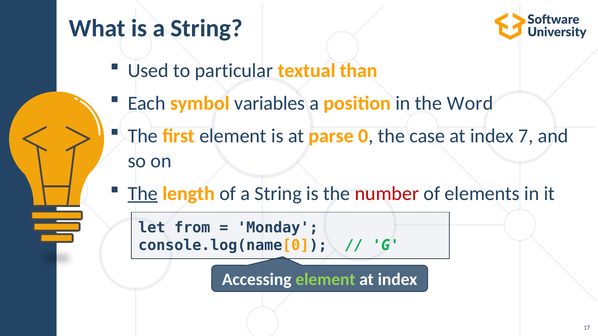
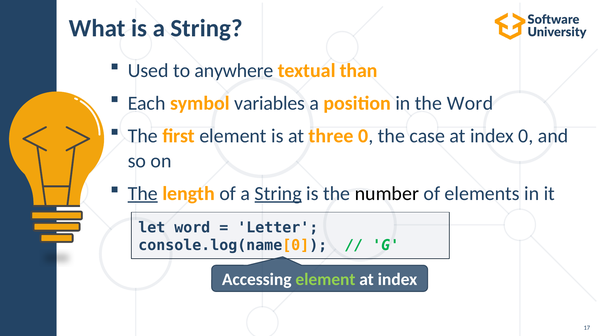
particular: particular -> anywhere (234, 71)
parse: parse -> three (331, 136)
index 7: 7 -> 0 (526, 136)
String underline: none -> present (278, 194)
number colour: red -> black (387, 194)
let from: from -> word (192, 228)
Monday: Monday -> Letter (278, 228)
